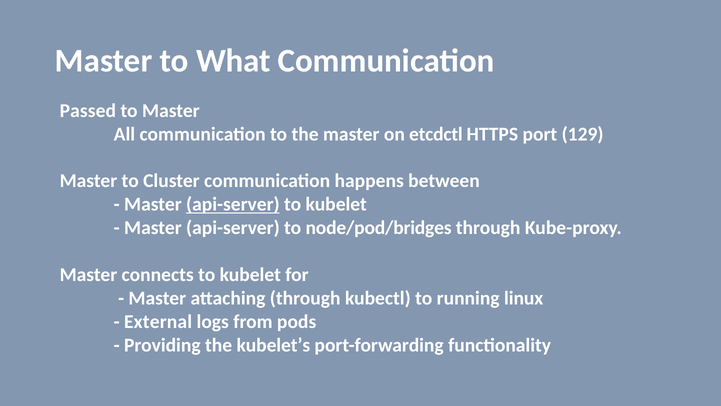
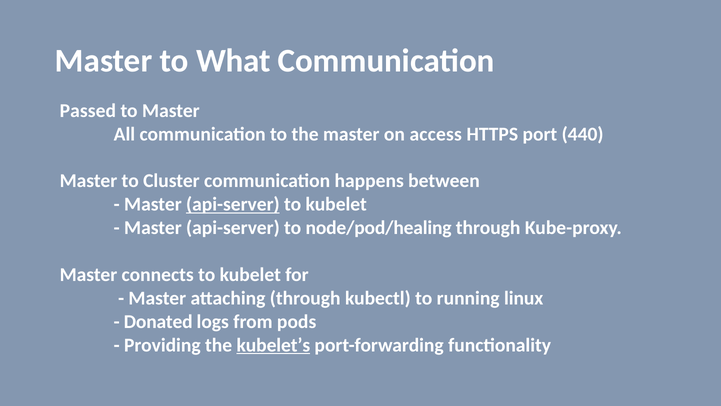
etcdctl: etcdctl -> access (436, 134)
129: 129 -> 440 (583, 134)
node/pod/bridges: node/pod/bridges -> node/pod/healing (379, 228)
External: External -> Donated (158, 321)
kubelet’s underline: none -> present (273, 345)
